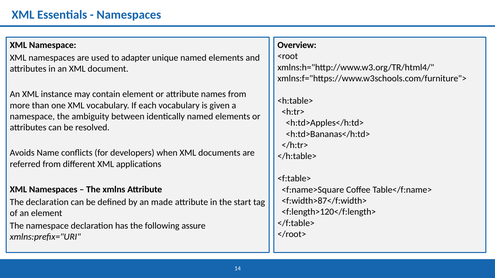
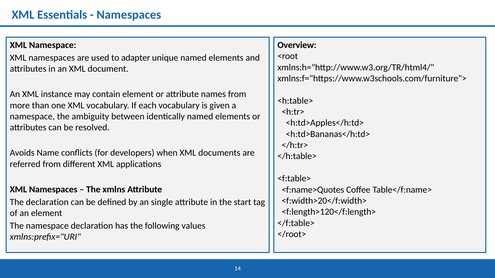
<f:name>Square: <f:name>Square -> <f:name>Quotes (313, 190)
<f:width>87</f:width>: <f:width>87</f:width> -> <f:width>20</f:width> (324, 201)
made: made -> single (162, 202)
assure: assure -> values (194, 226)
